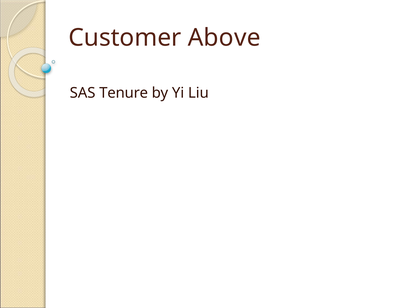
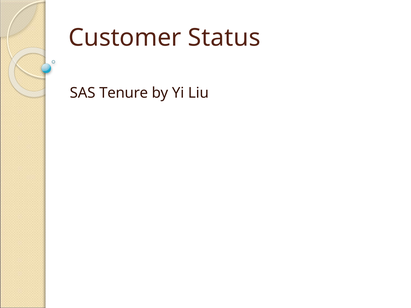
Above: Above -> Status (224, 38)
